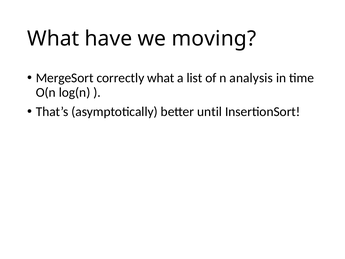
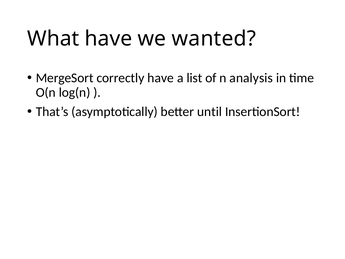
moving: moving -> wanted (214, 39)
correctly what: what -> have (161, 78)
